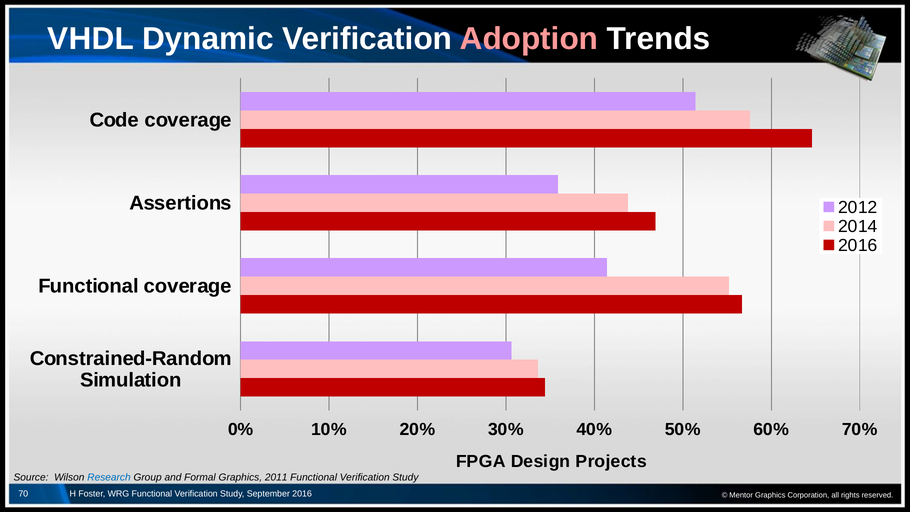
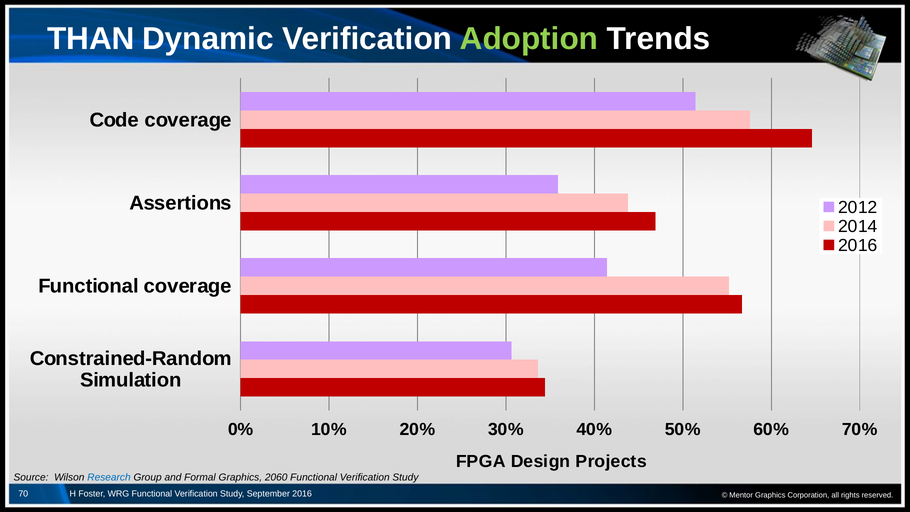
VHDL: VHDL -> THAN (91, 39)
Adoption colour: pink -> light green (529, 39)
2011: 2011 -> 2060 (276, 477)
